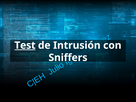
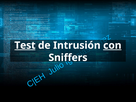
con underline: none -> present (112, 45)
